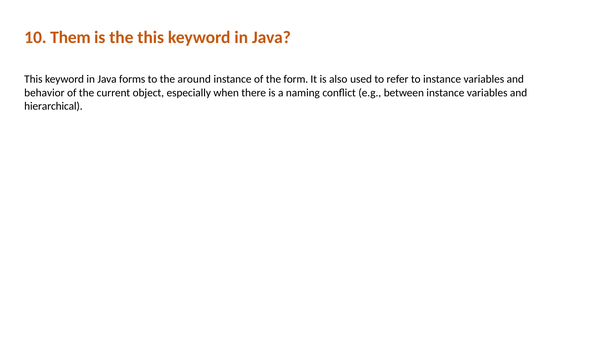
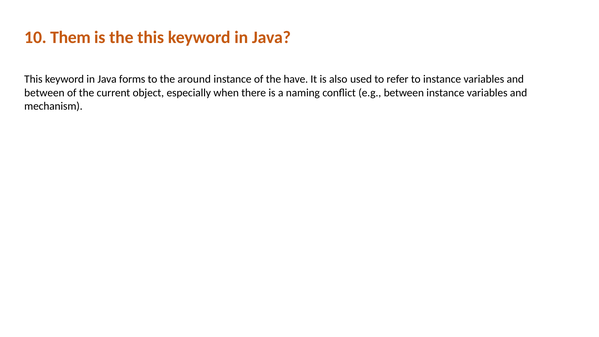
form: form -> have (296, 79)
behavior: behavior -> between (44, 93)
hierarchical: hierarchical -> mechanism (53, 106)
